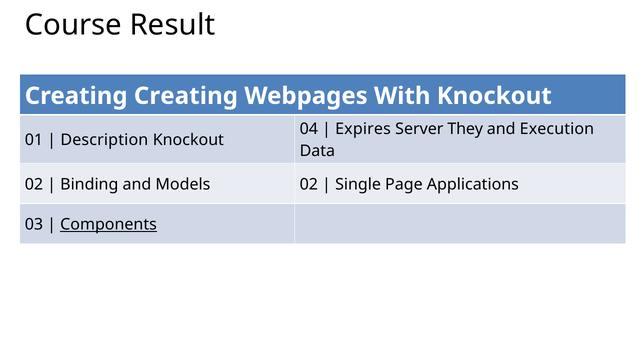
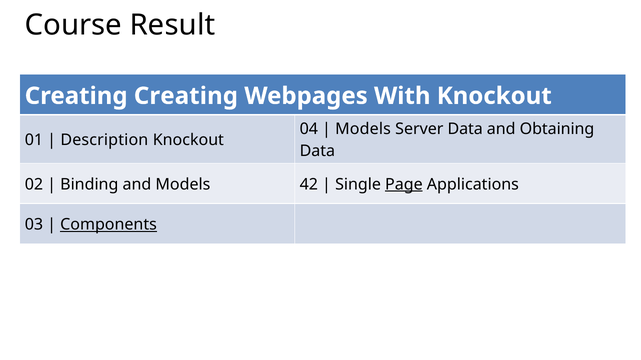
Expires: Expires -> Models (363, 129)
Server They: They -> Data (465, 129)
Execution: Execution -> Obtaining (557, 129)
Models 02: 02 -> 42 (309, 185)
Page underline: none -> present (404, 185)
